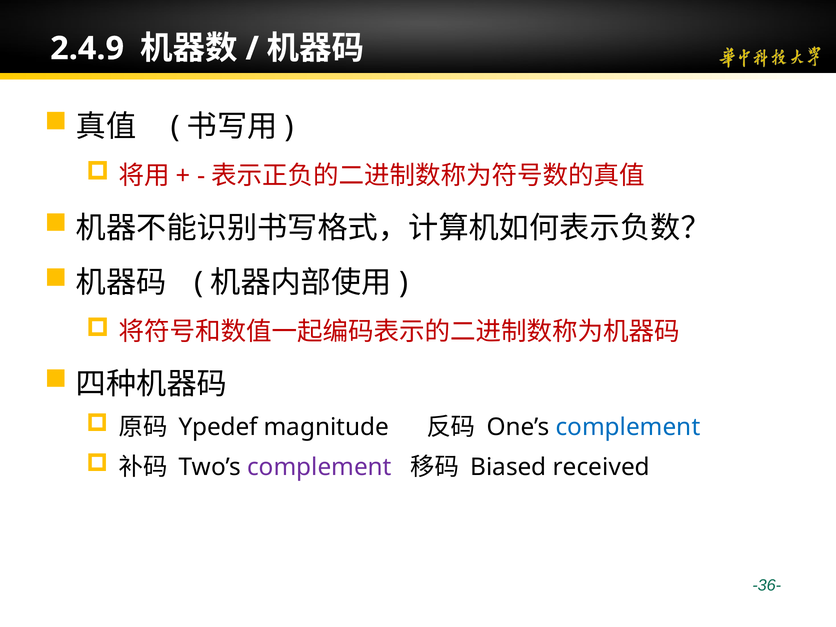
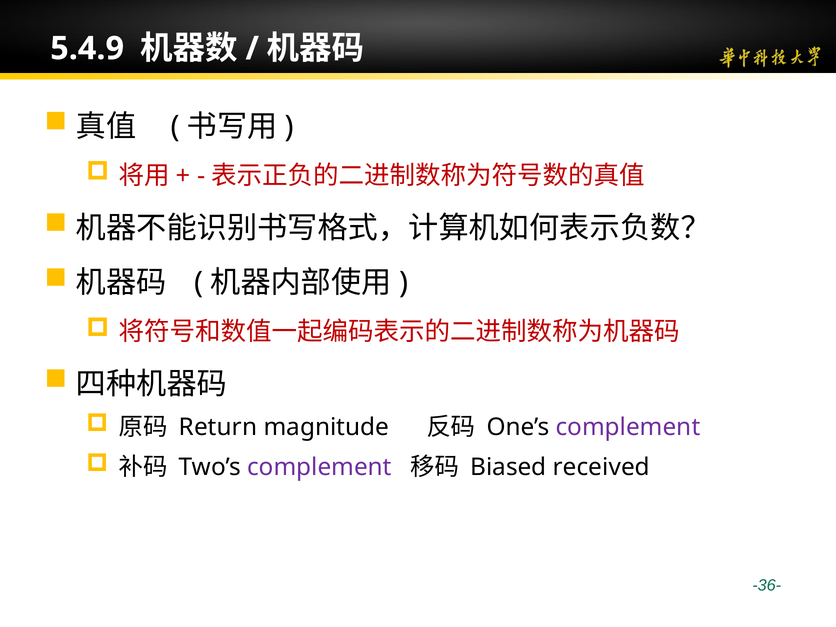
2.4.9: 2.4.9 -> 5.4.9 (87, 48)
Ypedef: Ypedef -> Return (218, 427)
complement colour: blue -> purple (628, 427)
